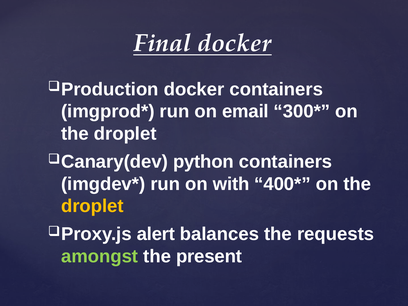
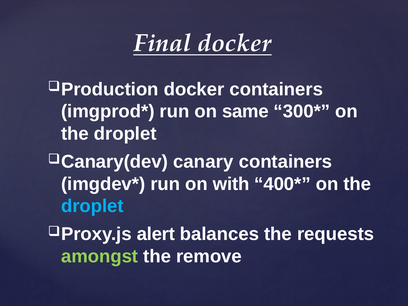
email: email -> same (245, 111)
python: python -> canary (203, 162)
droplet colour: yellow -> light blue (92, 206)
present: present -> remove (209, 256)
